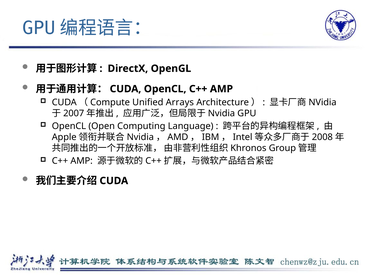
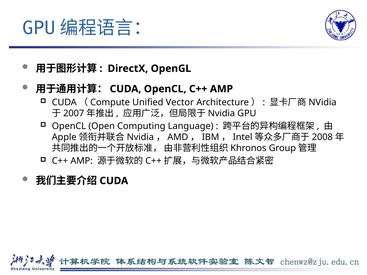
Arrays: Arrays -> Vector (180, 102)
